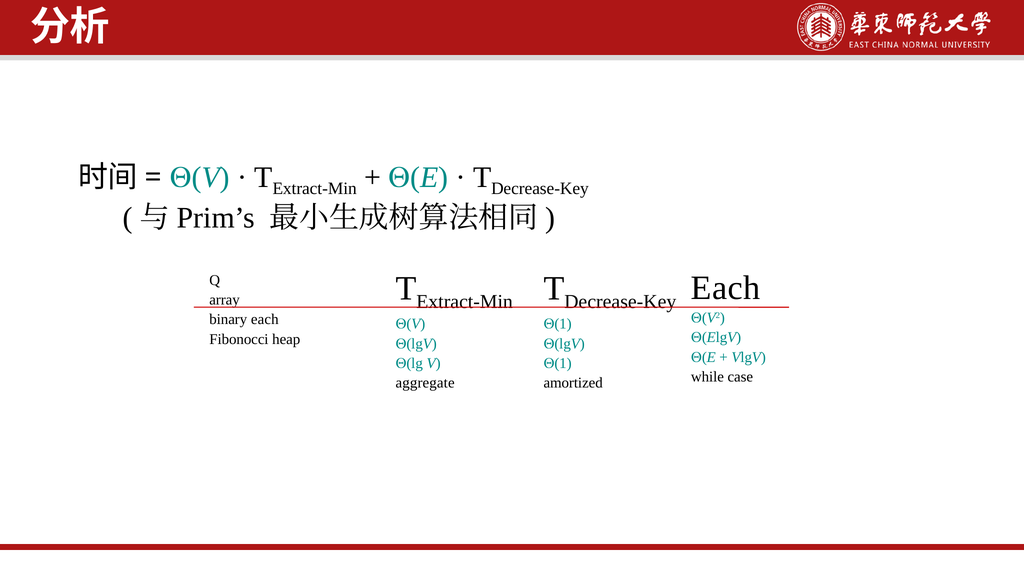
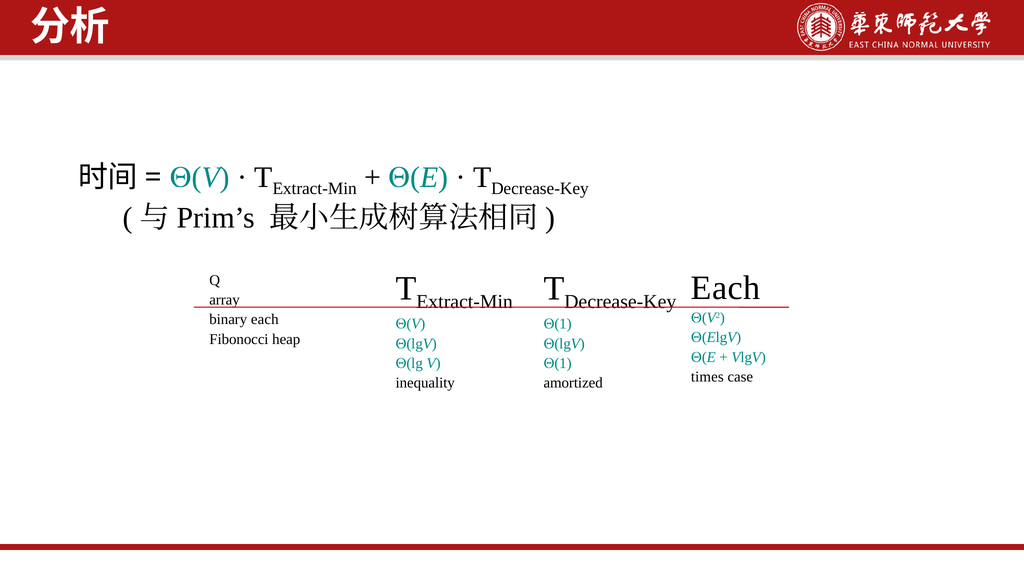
while: while -> times (707, 377)
aggregate: aggregate -> inequality (425, 383)
